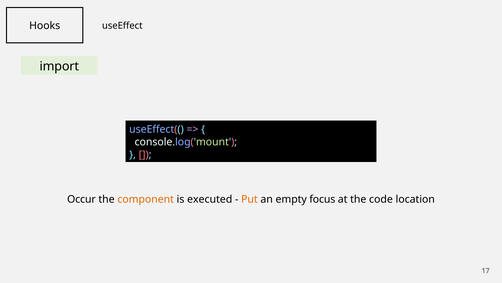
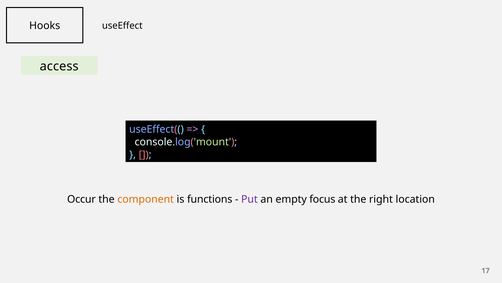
import: import -> access (59, 66)
executed: executed -> functions (210, 199)
Put colour: orange -> purple (249, 199)
code: code -> right (381, 199)
